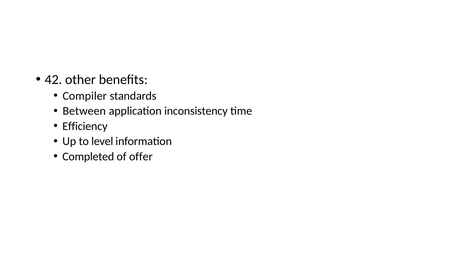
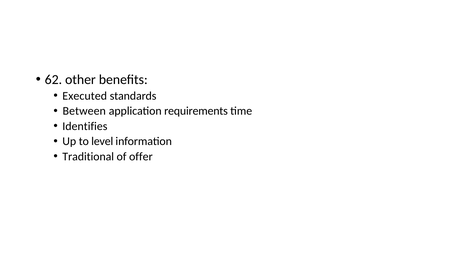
42: 42 -> 62 (53, 80)
Compiler: Compiler -> Executed (85, 96)
inconsistency: inconsistency -> requirements (196, 111)
Efficiency: Efficiency -> Identifies (85, 126)
Completed: Completed -> Traditional (88, 157)
